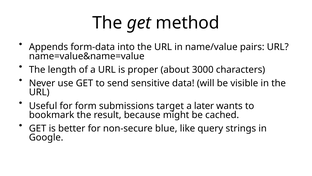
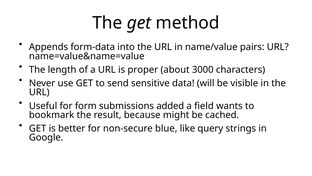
target: target -> added (170, 106)
later: later -> field (204, 106)
